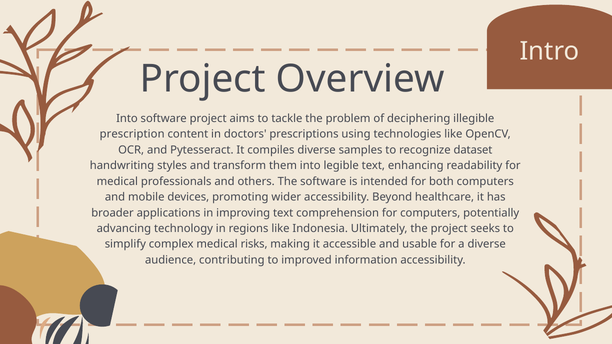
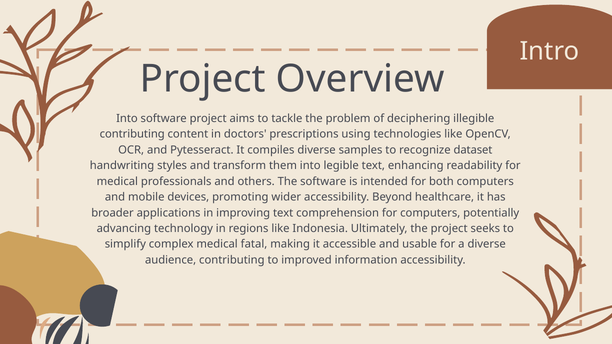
prescription: prescription -> contributing (132, 134)
risks: risks -> fatal (254, 244)
